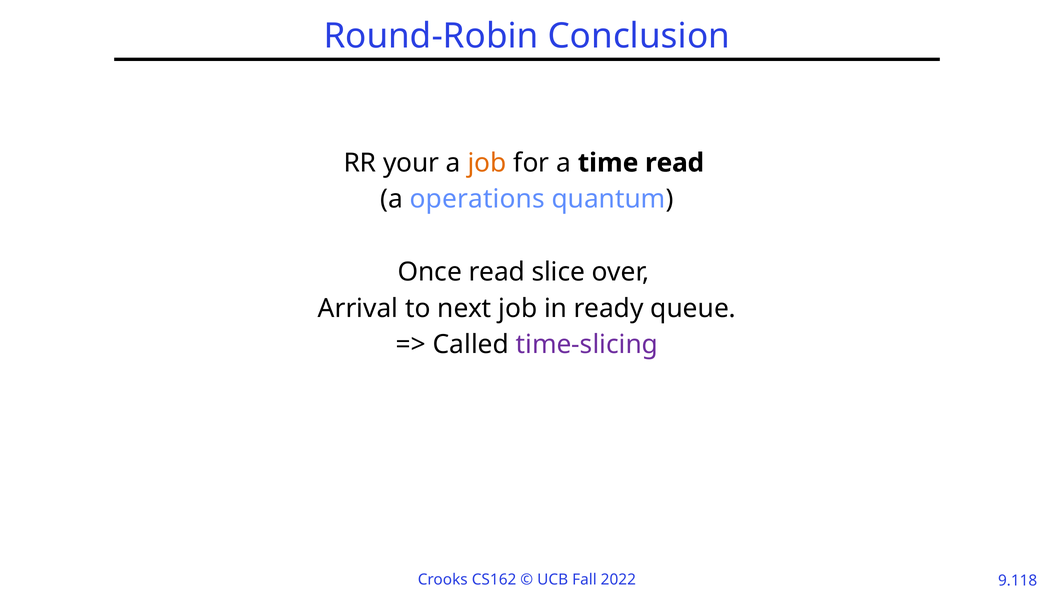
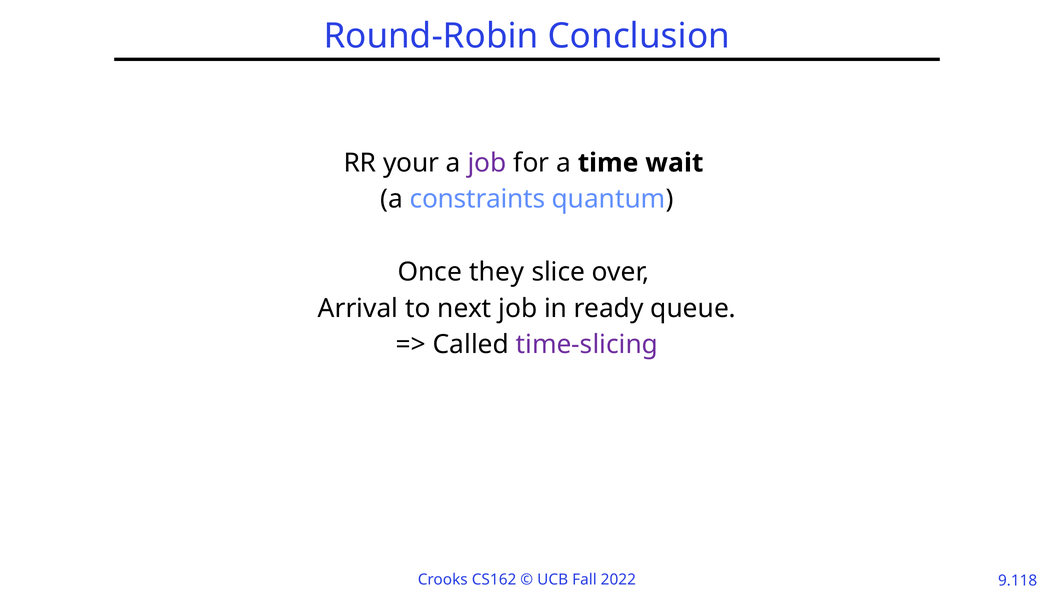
job colour: orange -> purple (487, 163)
time read: read -> wait (674, 163)
operations: operations -> constraints (477, 199)
Once read: read -> they (497, 272)
